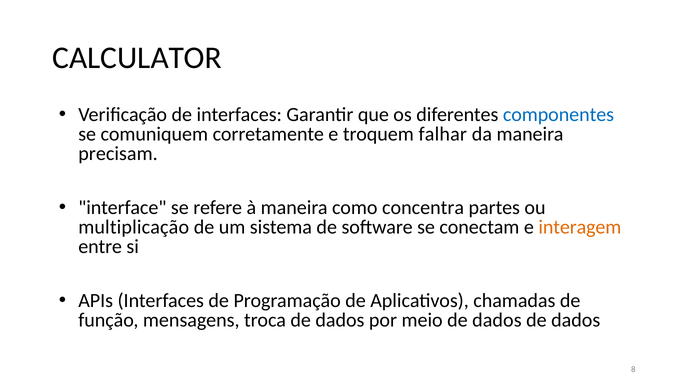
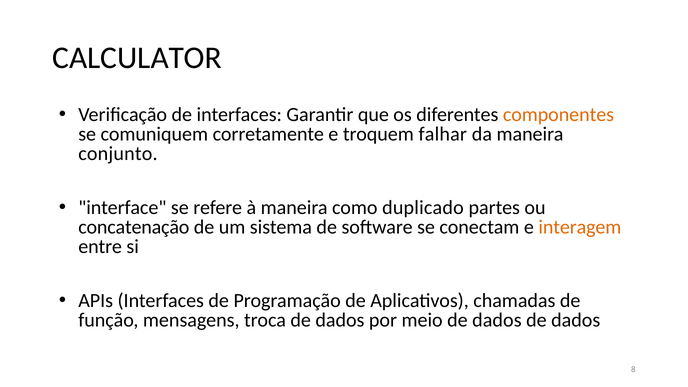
componentes colour: blue -> orange (558, 115)
precisam: precisam -> conjunto (118, 154)
concentra: concentra -> duplicado (423, 208)
multiplicação: multiplicação -> concatenação (134, 227)
